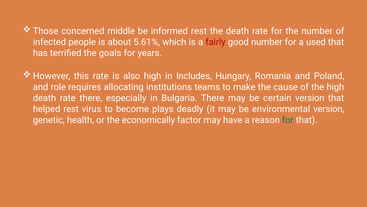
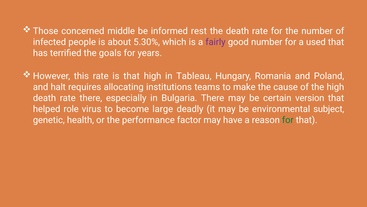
5.61%: 5.61% -> 5.30% (147, 42)
fairly colour: red -> purple (215, 42)
is also: also -> that (132, 76)
Includes: Includes -> Tableau (194, 76)
role: role -> halt (58, 87)
helped rest: rest -> role (71, 109)
plays: plays -> large (163, 109)
environmental version: version -> subject (329, 109)
economically: economically -> performance (148, 120)
